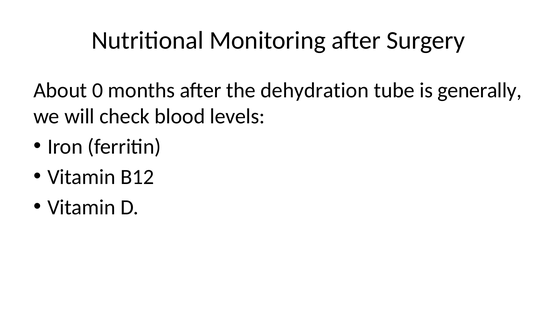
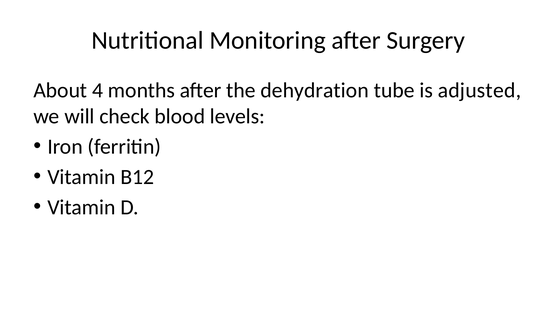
0: 0 -> 4 (98, 90)
generally: generally -> adjusted (479, 90)
